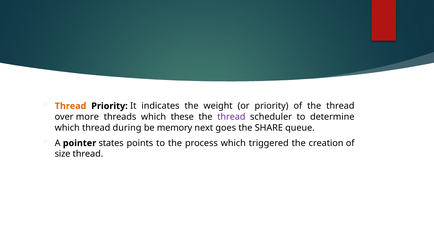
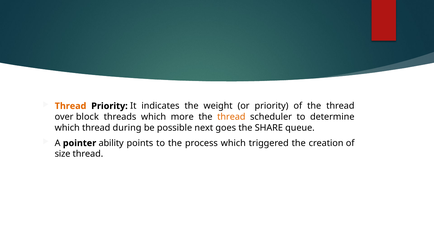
more: more -> block (87, 117)
these: these -> more (182, 117)
thread colour: purple -> orange (231, 117)
memory: memory -> possible (175, 128)
states: states -> ability (111, 143)
